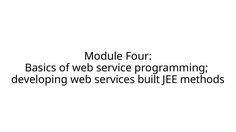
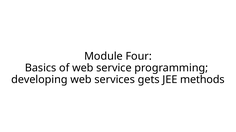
built: built -> gets (149, 80)
